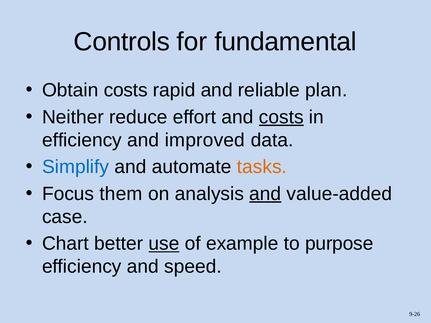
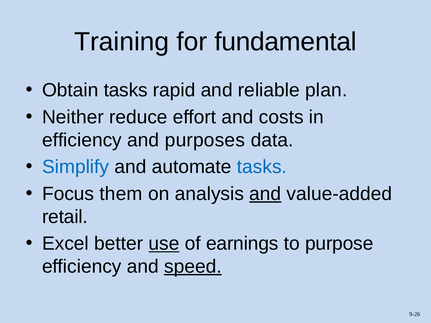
Controls: Controls -> Training (122, 42)
Obtain costs: costs -> tasks (126, 90)
costs underline: present -> none (281, 117)
improved: improved -> purposes (205, 140)
tasks colour: orange -> blue (262, 167)
case: case -> retail (65, 217)
Chart: Chart -> Excel (65, 244)
example: example -> earnings (242, 244)
speed underline: none -> present (193, 267)
